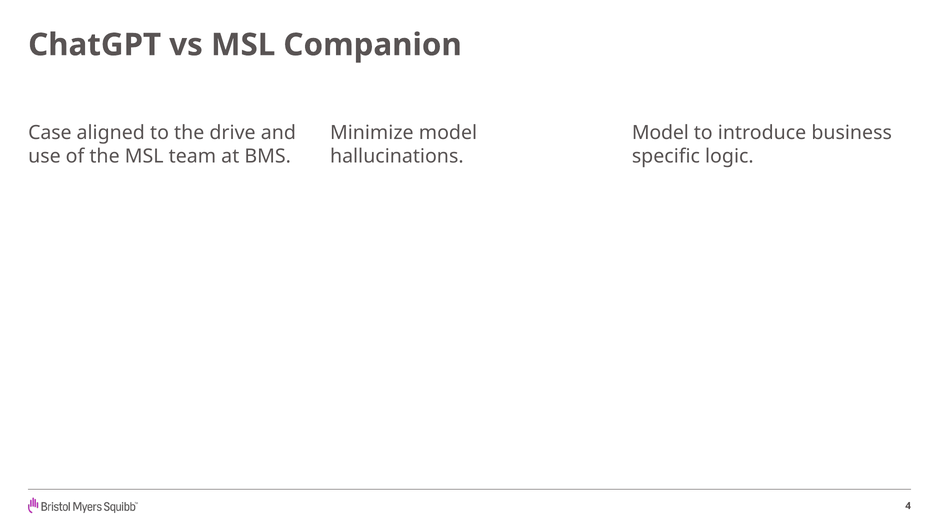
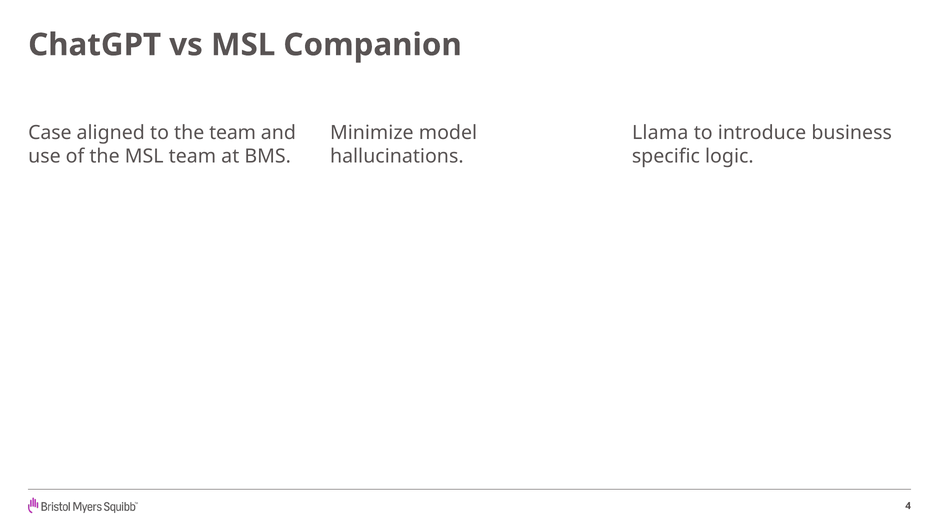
the drive: drive -> team (233, 133)
Model: Model -> Llama (660, 133)
